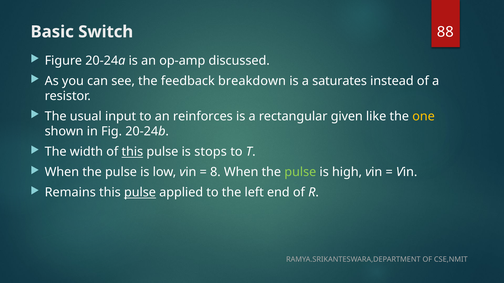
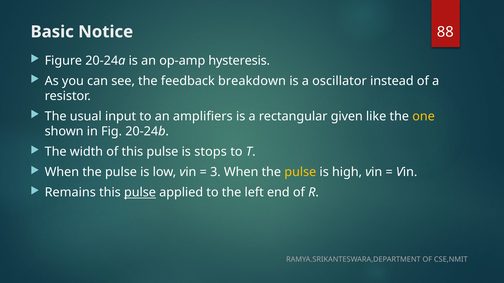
Switch: Switch -> Notice (106, 32)
discussed: discussed -> hysteresis (239, 61)
saturates: saturates -> oscillator (339, 81)
reinforces: reinforces -> amplifiers (203, 117)
this underline: present -> none (132, 152)
8: 8 -> 3 (215, 172)
pulse colour: light green -> yellow (300, 172)
